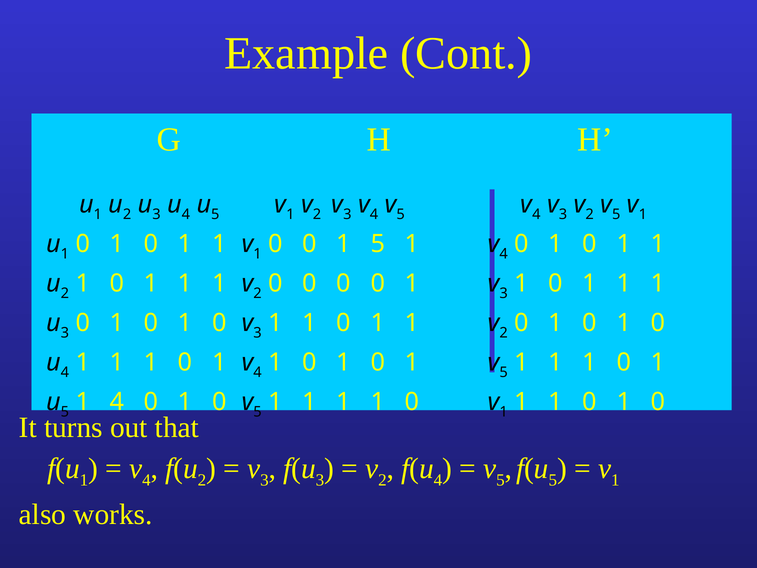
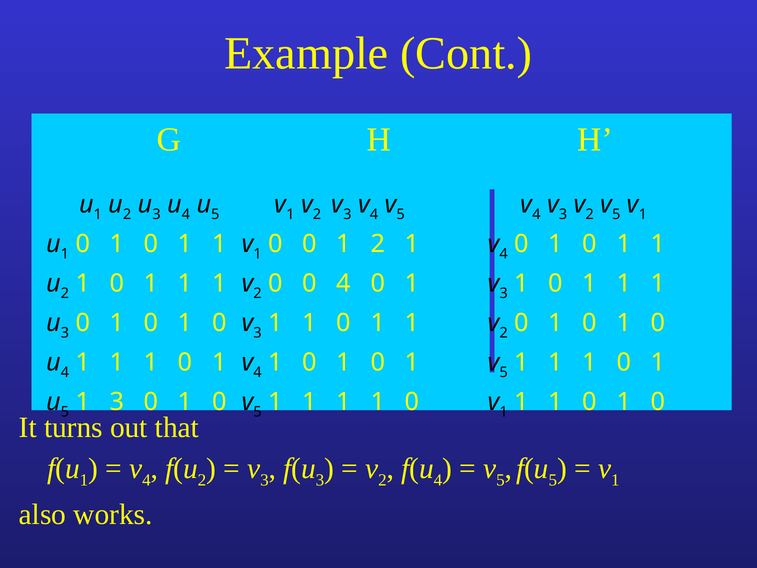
1 5: 5 -> 2 (378, 244)
0: 0 -> 4 (344, 283)
1 4: 4 -> 3 (117, 402)
